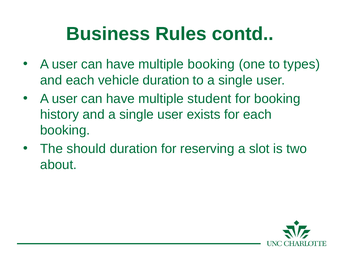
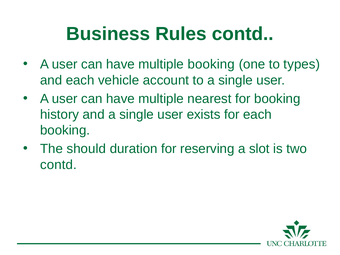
vehicle duration: duration -> account (166, 80)
student: student -> nearest (209, 99)
about: about -> contd (58, 165)
